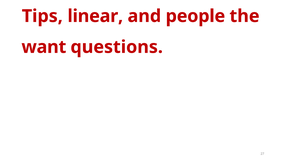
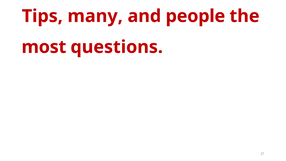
linear: linear -> many (95, 16)
want: want -> most (44, 47)
